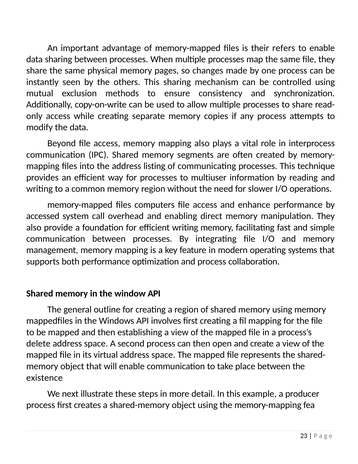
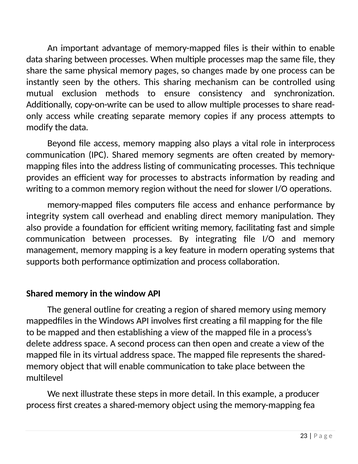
refers: refers -> within (284, 48)
multiuser: multiuser -> abstracts (209, 177)
accessed: accessed -> integrity (43, 216)
existence: existence -> multilevel (45, 377)
